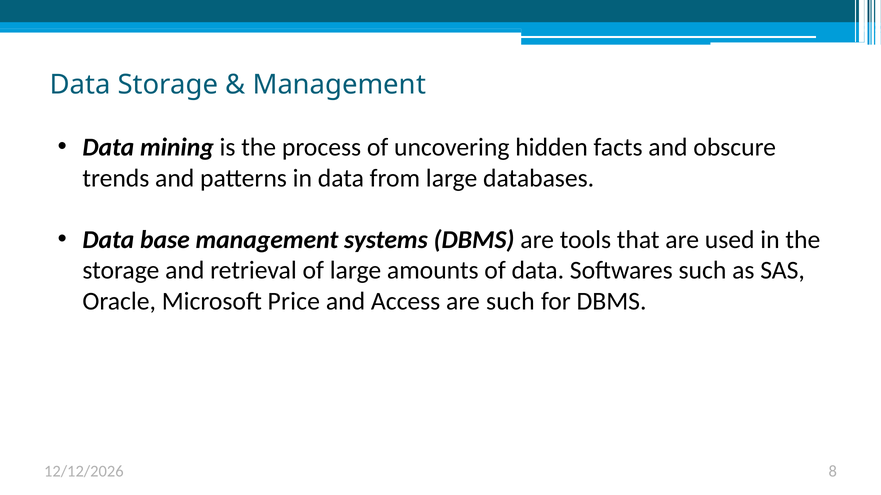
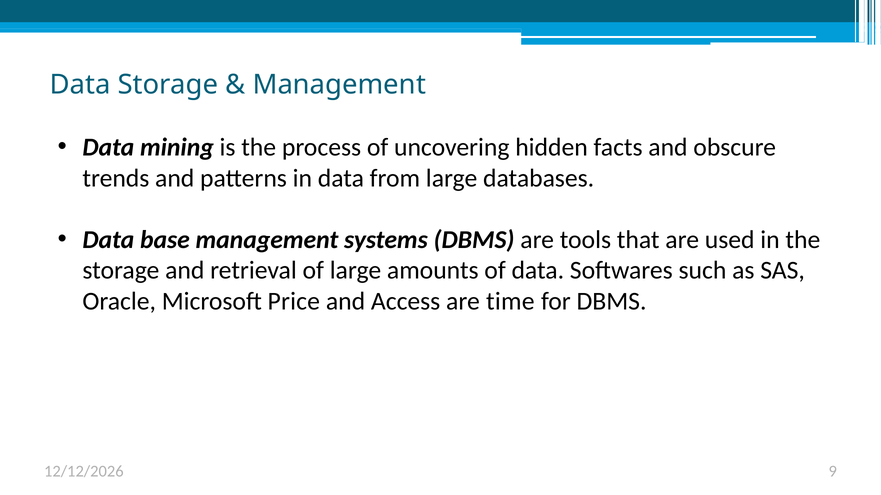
are such: such -> time (510, 302)
8: 8 -> 9 (833, 472)
